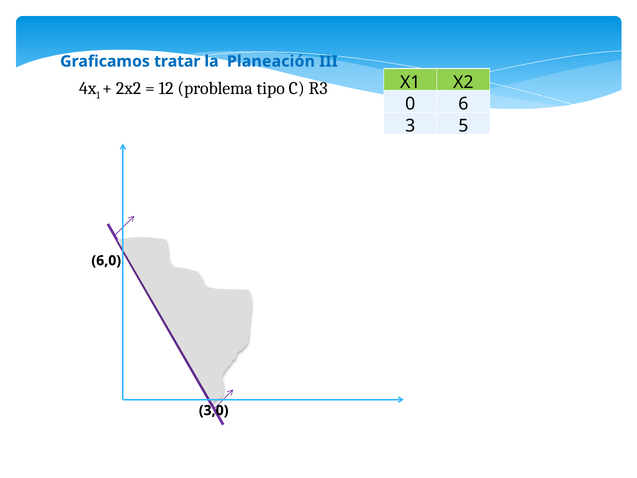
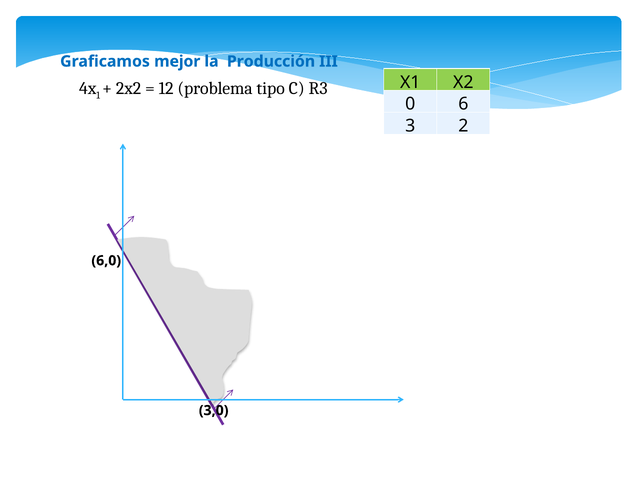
tratar: tratar -> mejor (177, 61)
Planeación: Planeación -> Producción (271, 61)
5: 5 -> 2 (463, 126)
